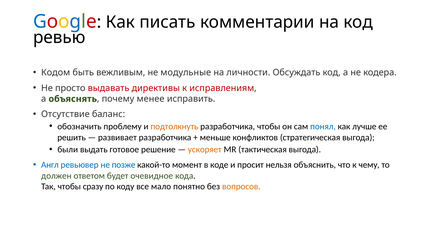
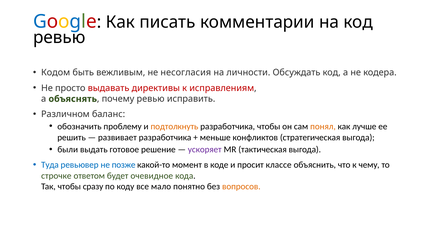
модульные: модульные -> несогласия (186, 73)
почему менее: менее -> ревью (151, 99)
Отсутствие: Отсутствие -> Различном (65, 114)
понял colour: blue -> orange (323, 126)
ускоряет colour: orange -> purple (205, 149)
Англ: Англ -> Туда (50, 165)
нельзя: нельзя -> классе (279, 165)
должен: должен -> строчке (56, 176)
